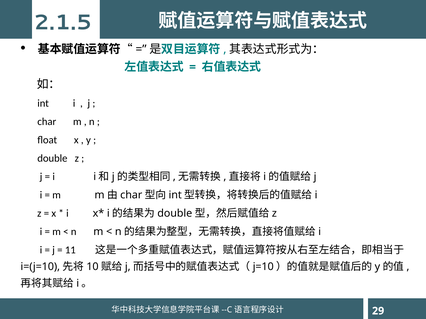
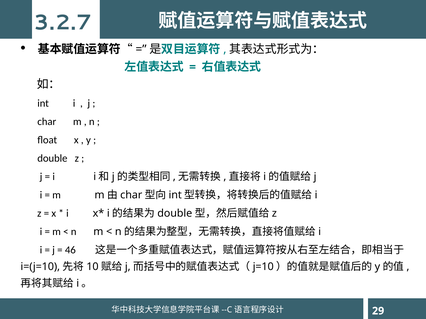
2.1.5: 2.1.5 -> 3.2.7 (63, 22)
11: 11 -> 46 (70, 250)
